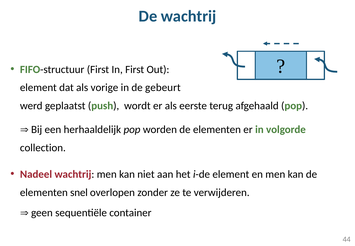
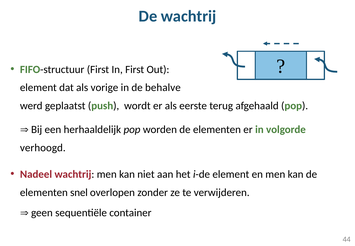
gebeurt: gebeurt -> behalve (163, 88)
collection: collection -> verhoogd (43, 148)
